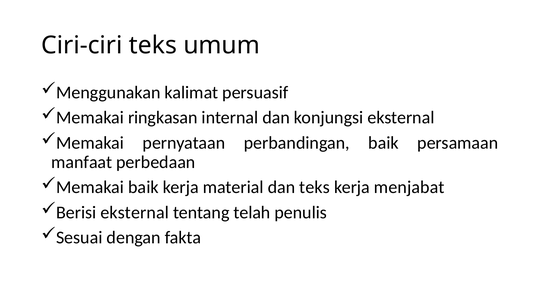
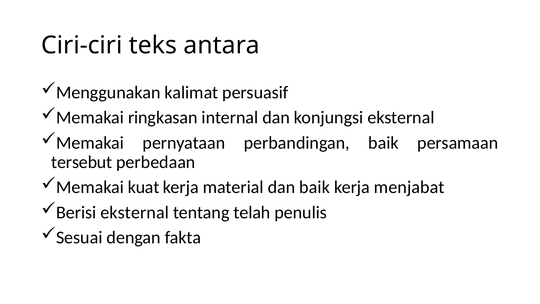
umum: umum -> antara (222, 45)
manfaat: manfaat -> tersebut (82, 162)
Memakai baik: baik -> kuat (144, 187)
dan teks: teks -> baik (315, 187)
